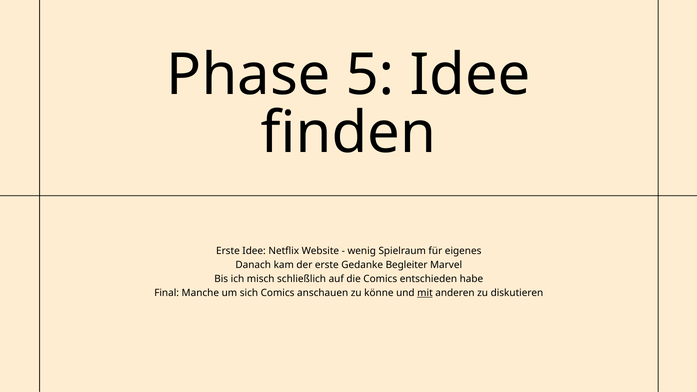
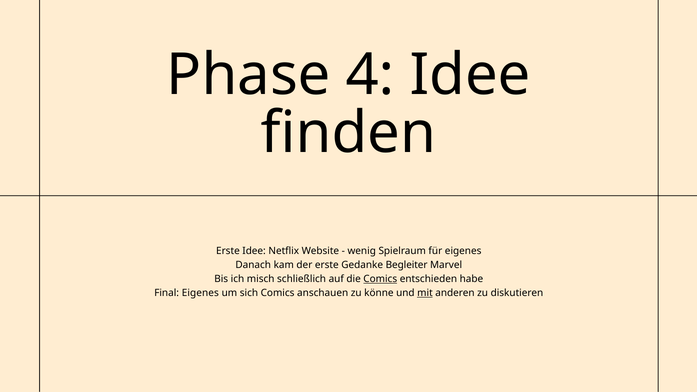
5: 5 -> 4 (370, 75)
Comics underline: none -> present (380, 279)
Final Manche: Manche -> Eigenes (200, 293)
